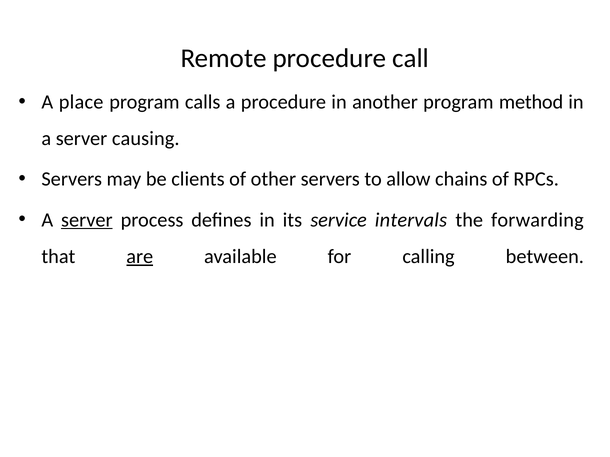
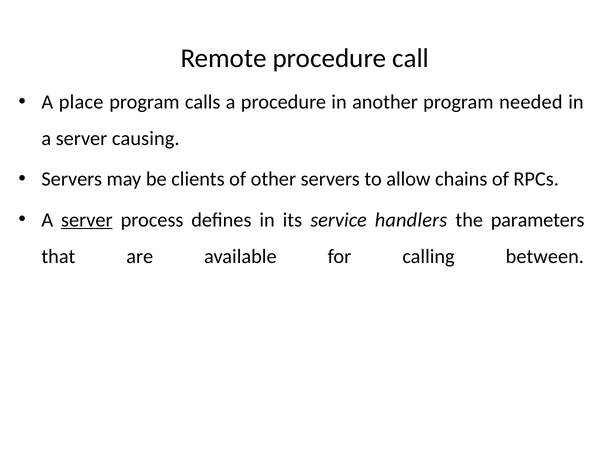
method: method -> needed (531, 102)
intervals: intervals -> handlers (411, 220)
forwarding: forwarding -> parameters (538, 220)
are underline: present -> none (140, 257)
